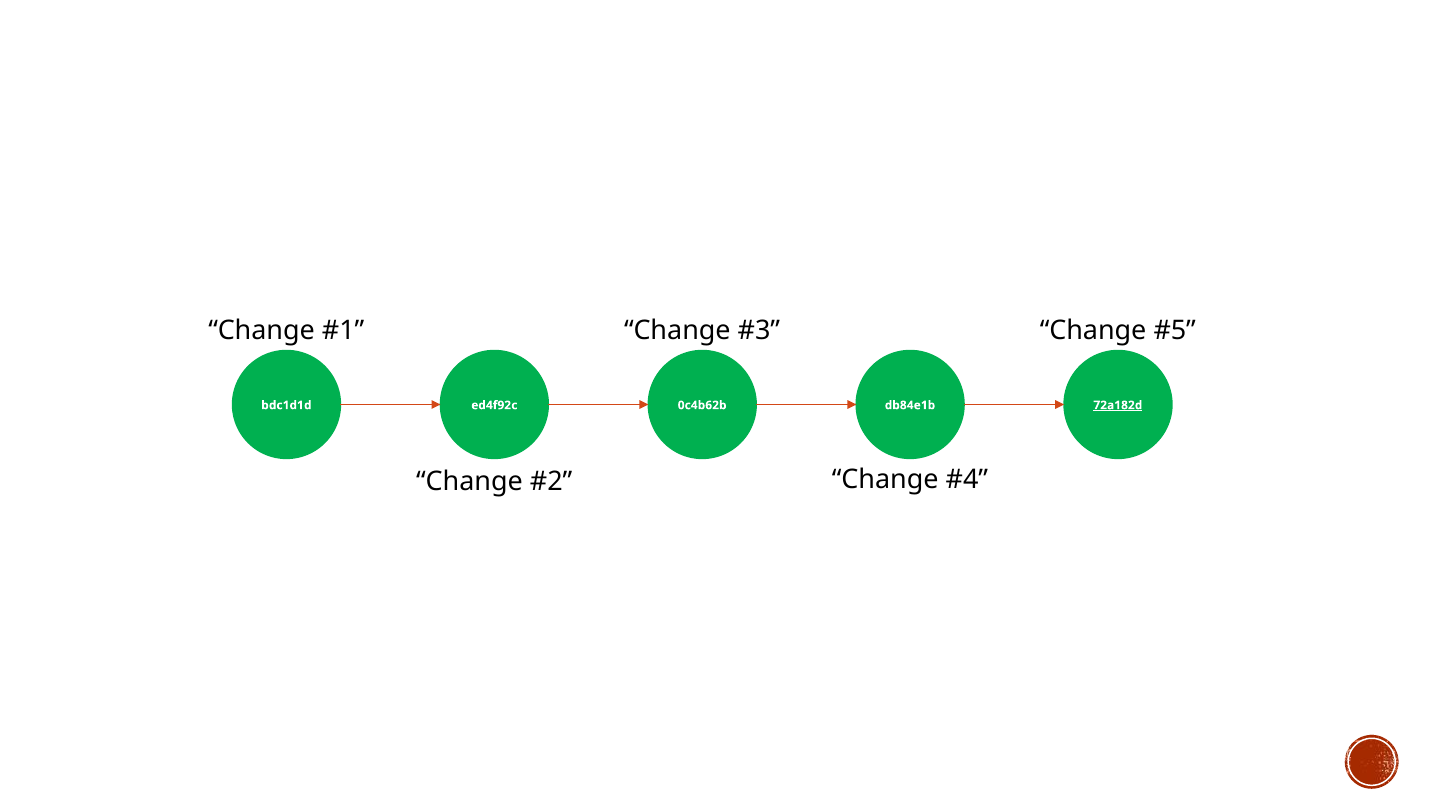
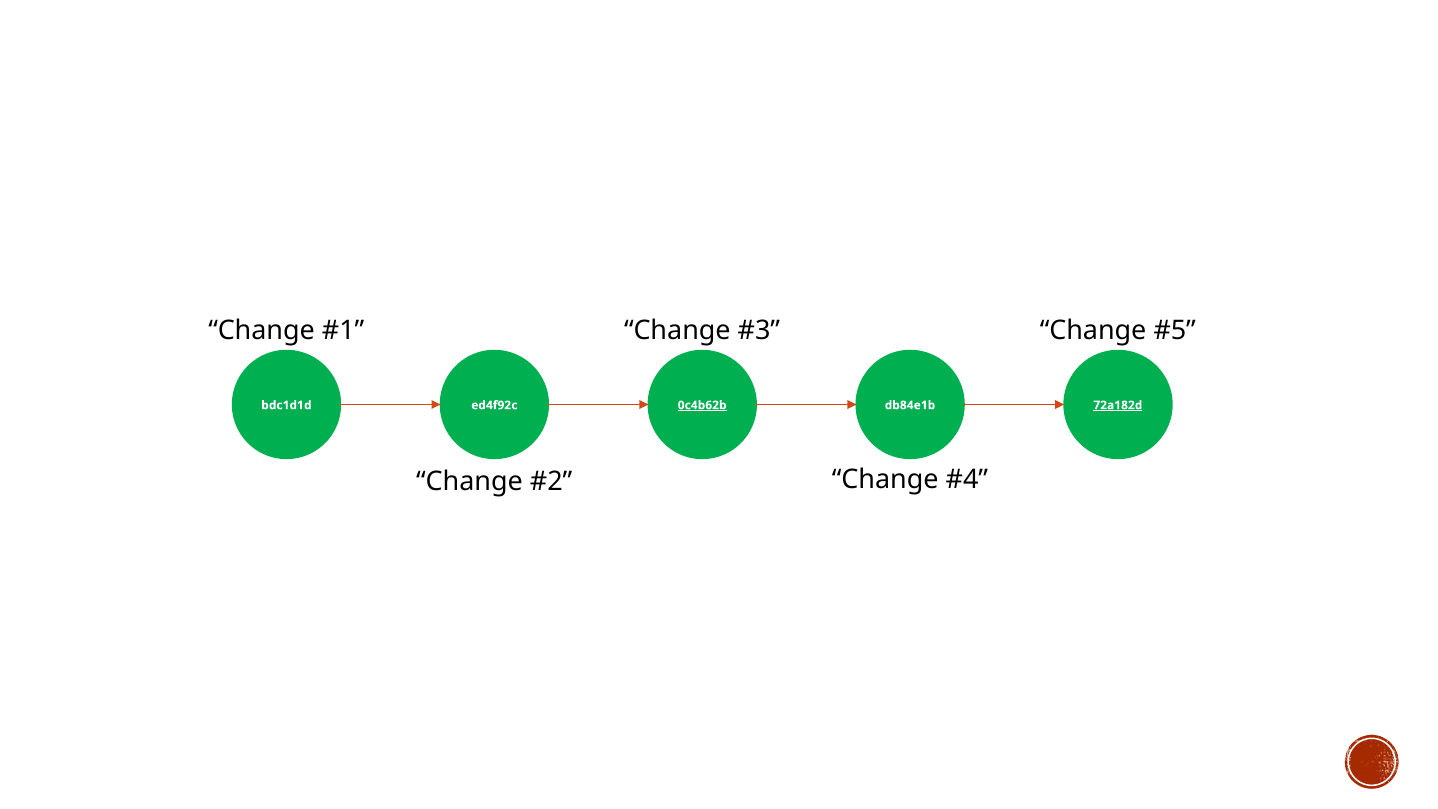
0c4b62b underline: none -> present (702, 405)
